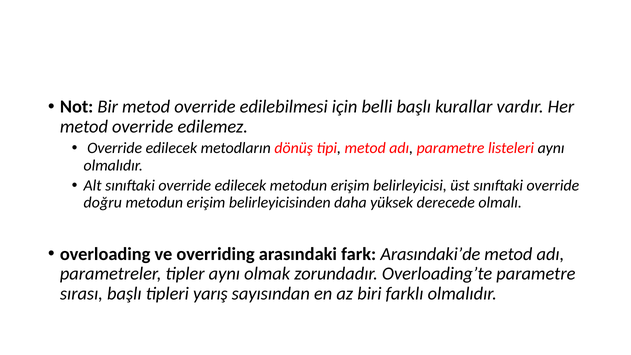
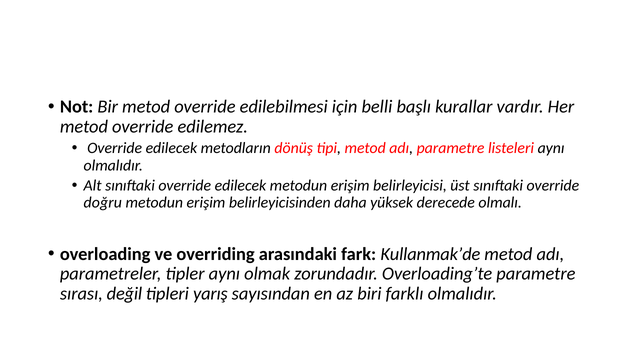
Arasındaki’de: Arasındaki’de -> Kullanmak’de (430, 254)
sırası başlı: başlı -> değil (124, 294)
